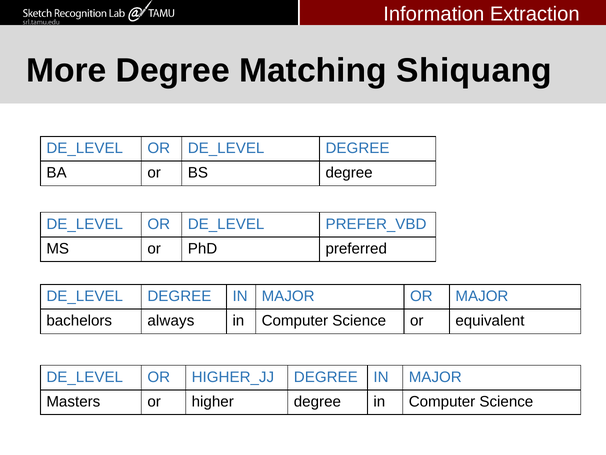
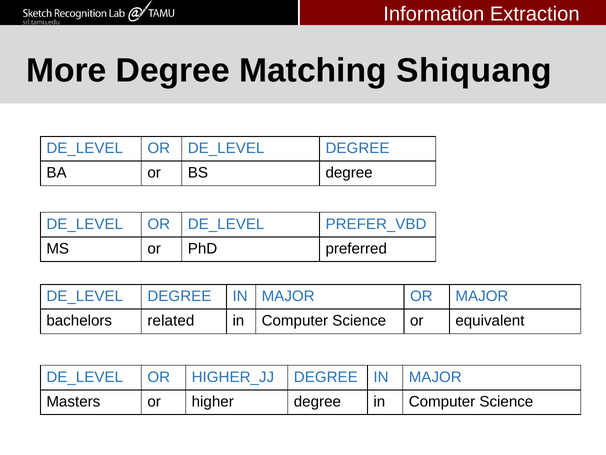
always: always -> related (171, 320)
